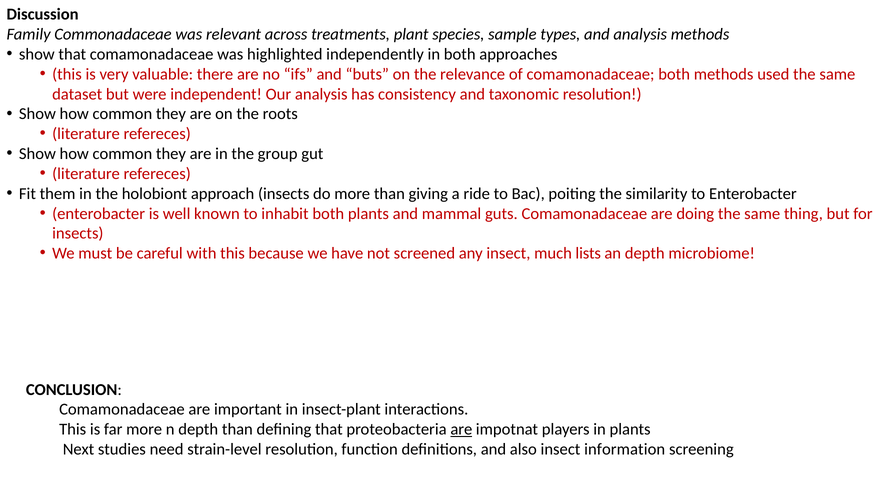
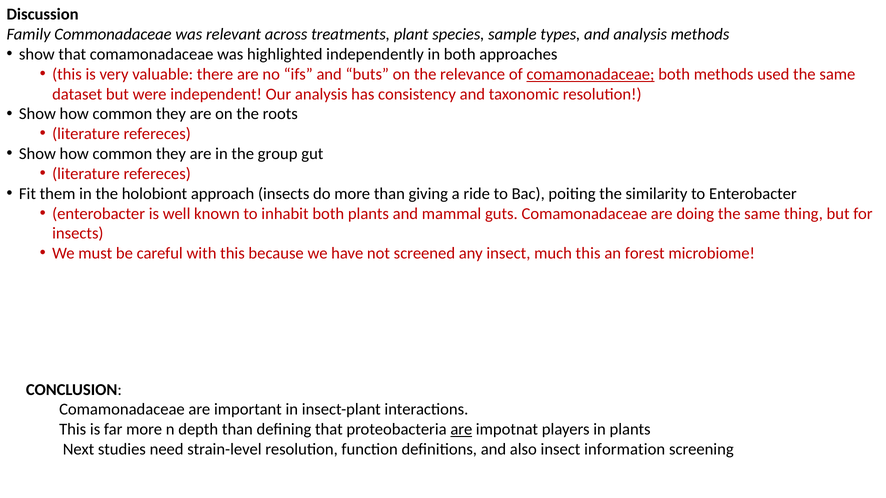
comamonadaceae underline: none -> present (591, 74)
much lists: lists -> this (588, 254)
an depth: depth -> forest (645, 254)
